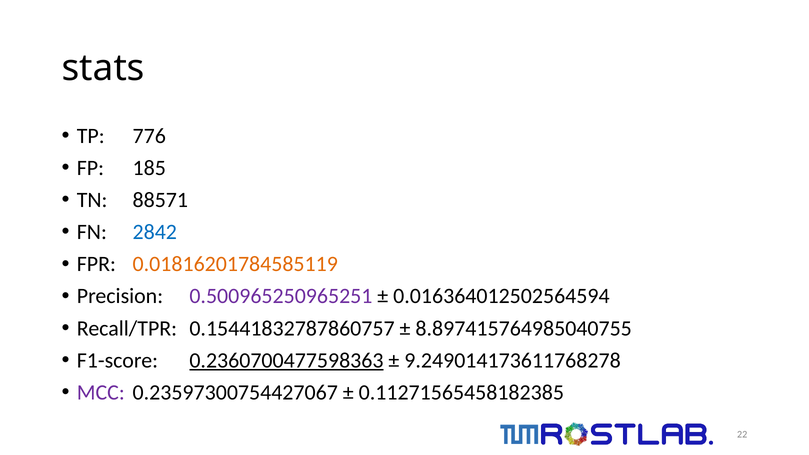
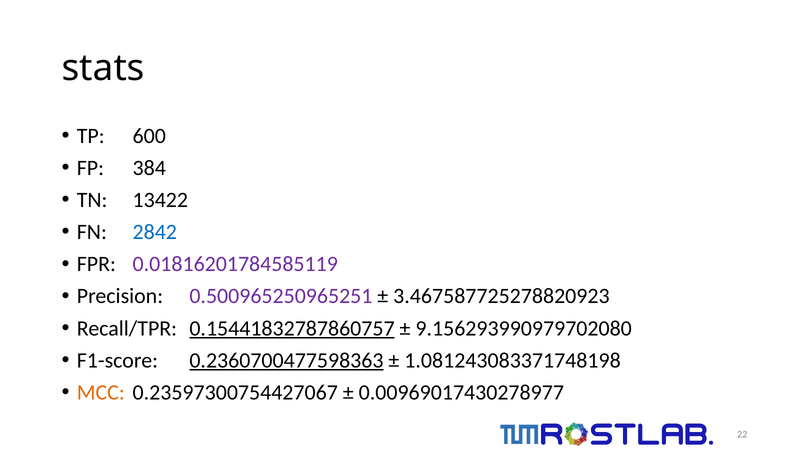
776: 776 -> 600 (149, 136)
185: 185 -> 384 (149, 168)
88571: 88571 -> 13422 (160, 200)
0.01816201784585119 colour: orange -> purple (235, 264)
0.016364012502564594: 0.016364012502564594 -> 3.467587725278820923 (501, 296)
0.15441832787860757 underline: none -> present (292, 328)
8.897415764985040755: 8.897415764985040755 -> 9.156293990979702080 (524, 328)
9.249014173611768278: 9.249014173611768278 -> 1.081243083371748198 (513, 360)
MCC colour: purple -> orange (101, 393)
0.11271565458182385: 0.11271565458182385 -> 0.00969017430278977 (461, 393)
